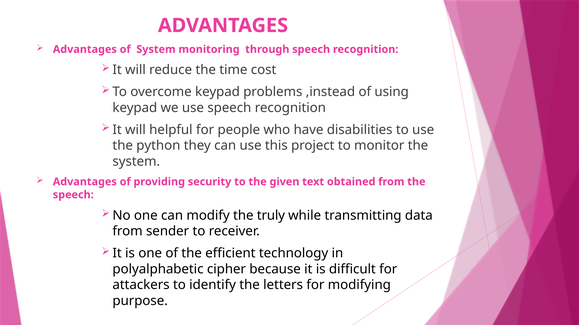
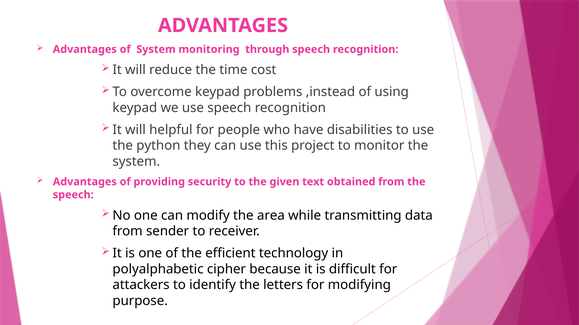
truly: truly -> area (271, 216)
